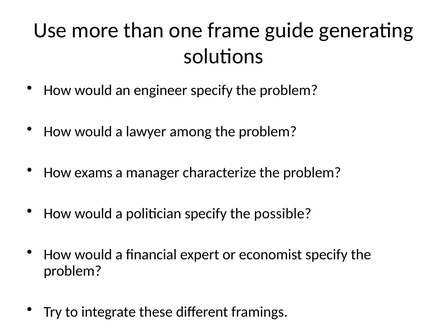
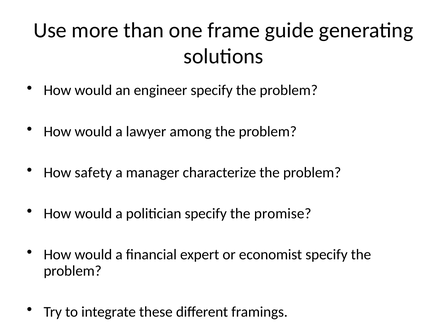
exams: exams -> safety (93, 173)
possible: possible -> promise (283, 214)
